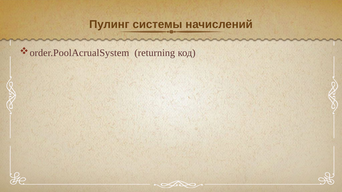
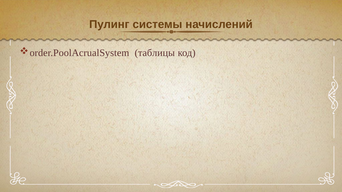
returning: returning -> таблицы (155, 53)
